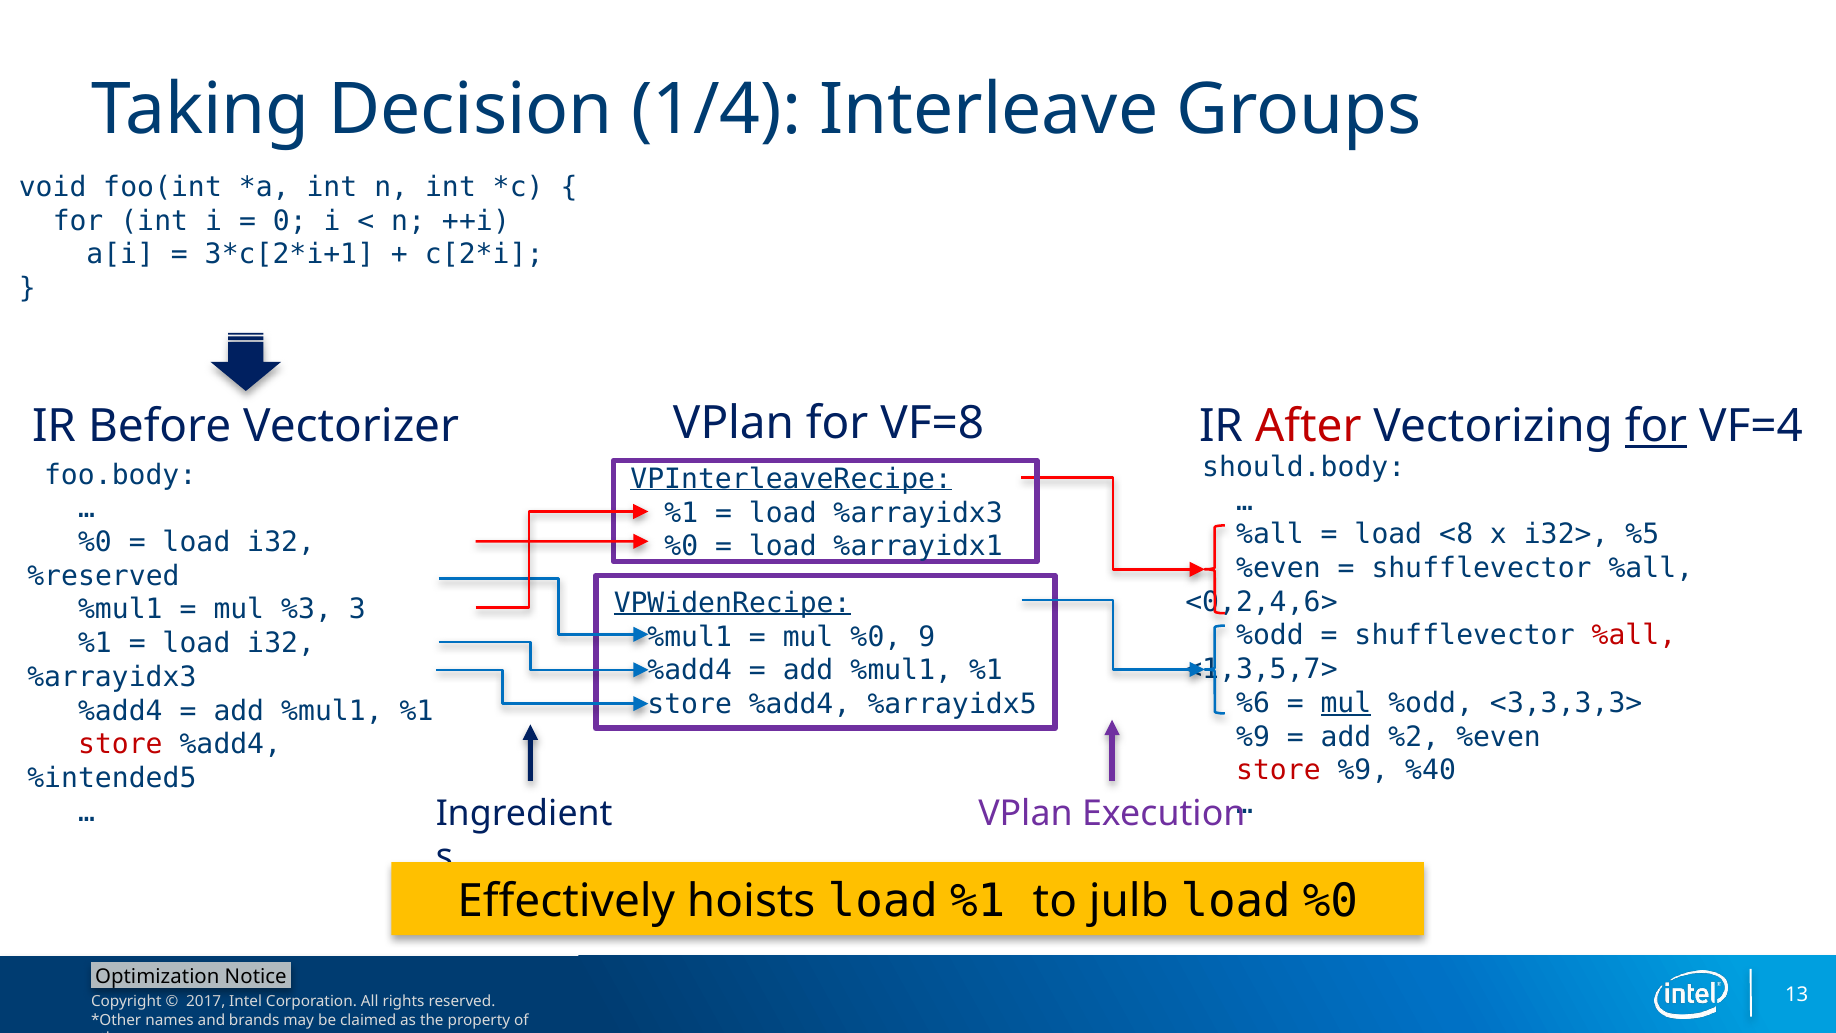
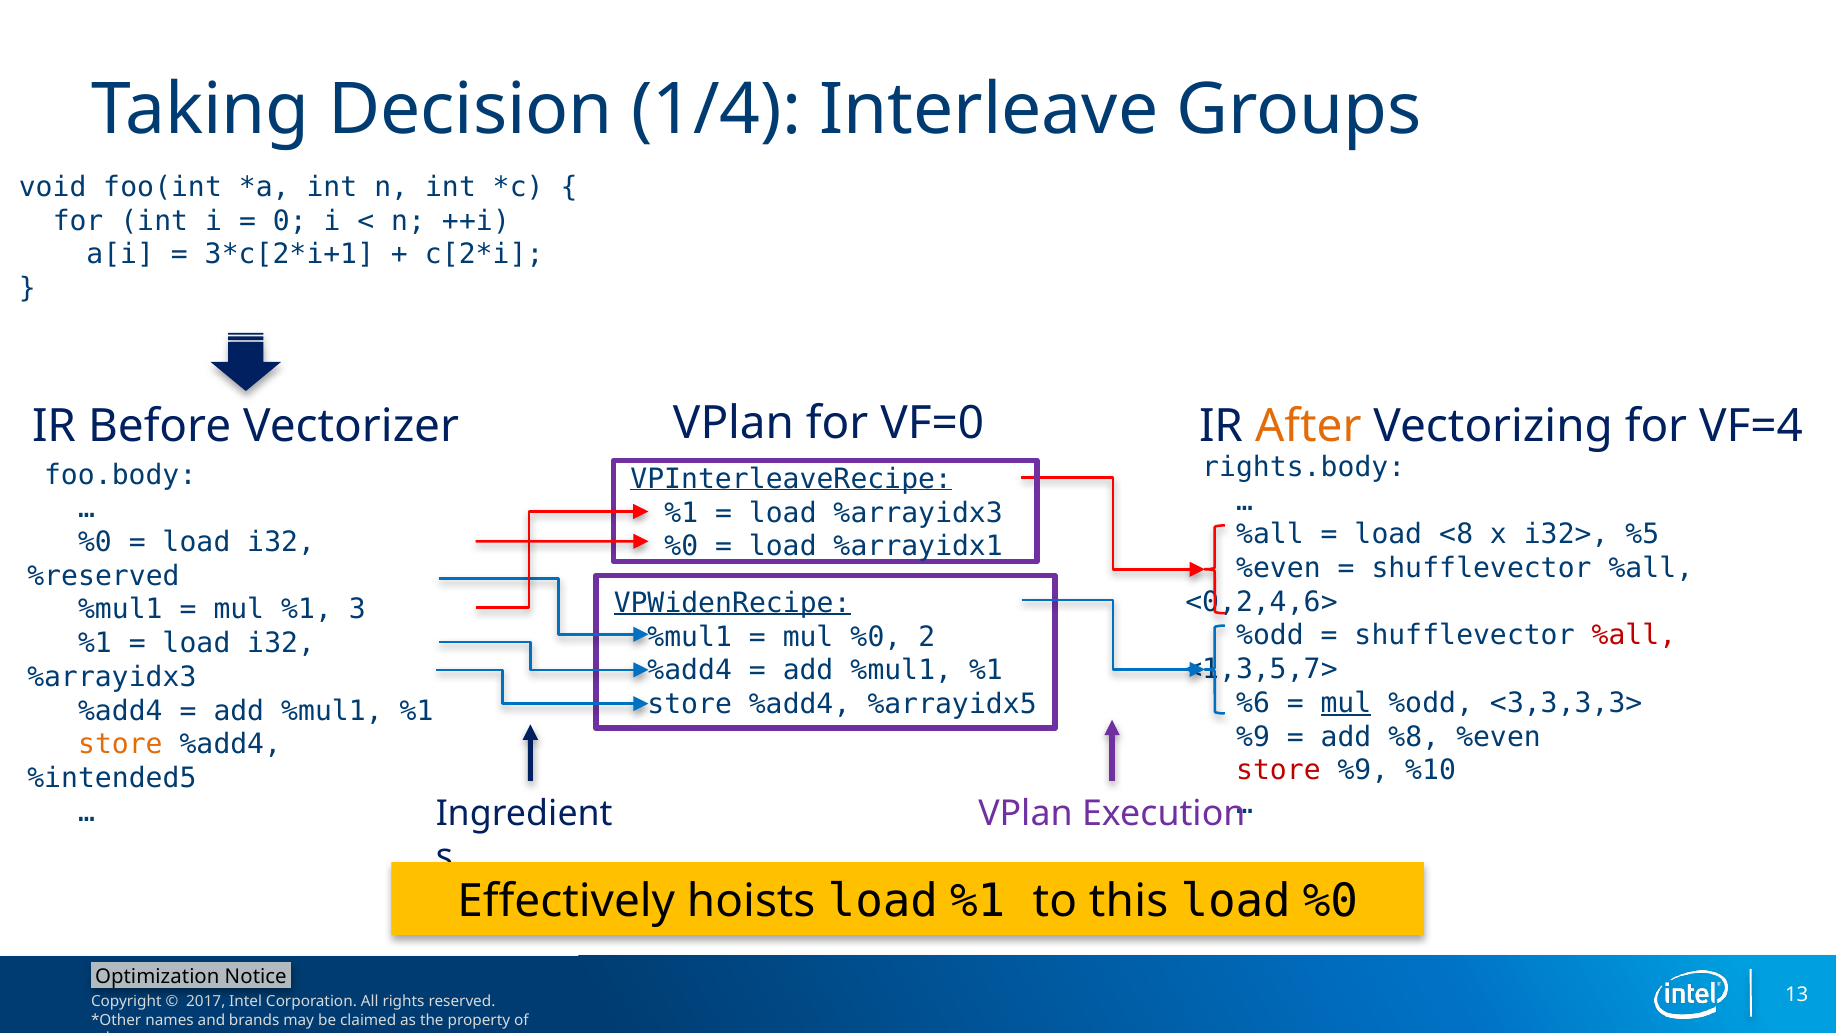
VF=8: VF=8 -> VF=0 (932, 423)
After colour: red -> orange (1308, 427)
for underline: present -> none (1656, 427)
should.body: should.body -> rights.body (1304, 467)
mul %3: %3 -> %1 (307, 610)
9: 9 -> 2 (927, 637)
%2: %2 -> %8 (1414, 737)
store colour: red -> orange (120, 744)
%40: %40 -> %10 (1431, 770)
julb: julb -> this (1129, 902)
